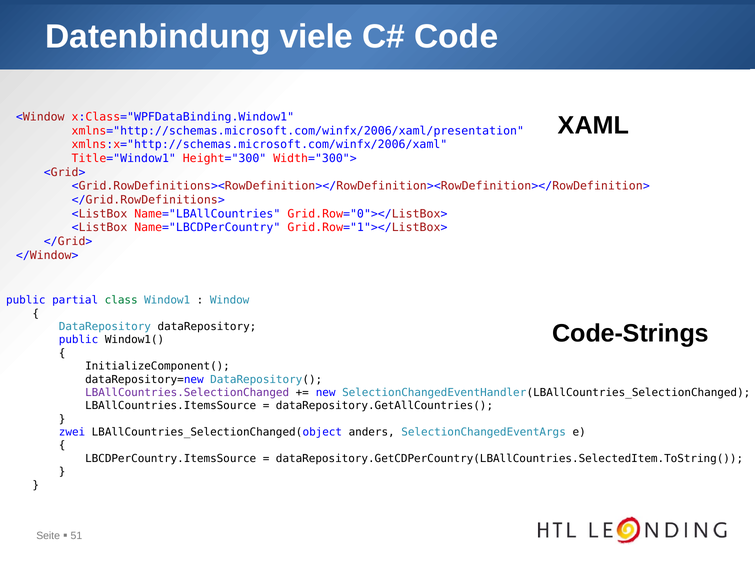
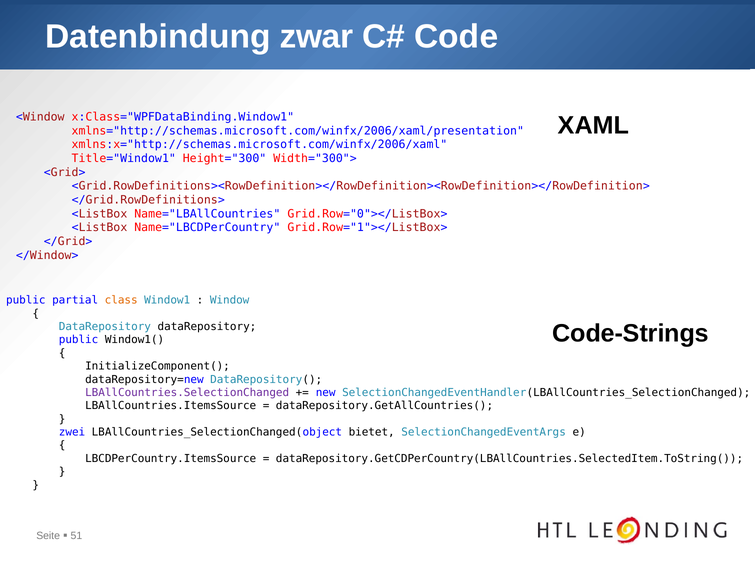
viele: viele -> zwar (317, 37)
class colour: green -> orange (121, 300)
anders: anders -> bietet (372, 432)
